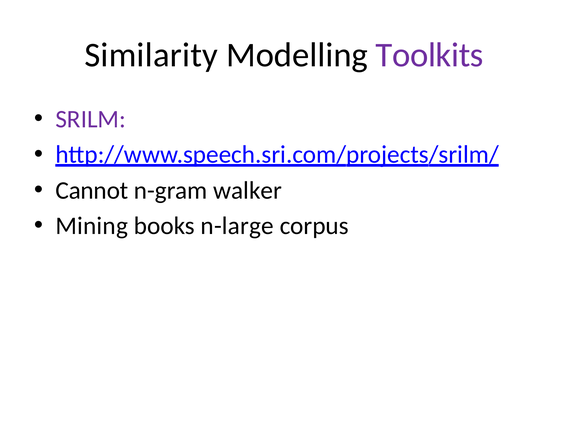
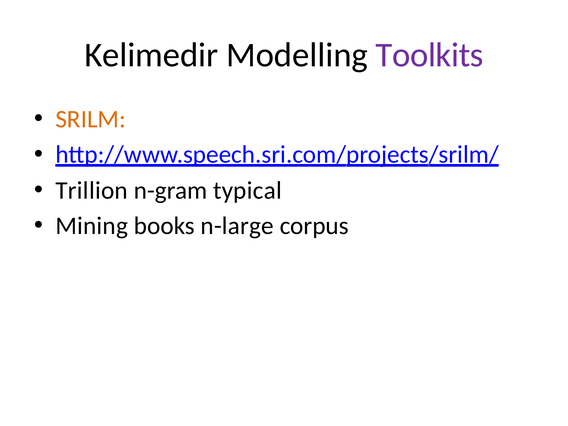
Similarity: Similarity -> Kelimedir (151, 55)
SRILM colour: purple -> orange (91, 119)
Cannot: Cannot -> Trillion (92, 190)
walker: walker -> typical (247, 190)
